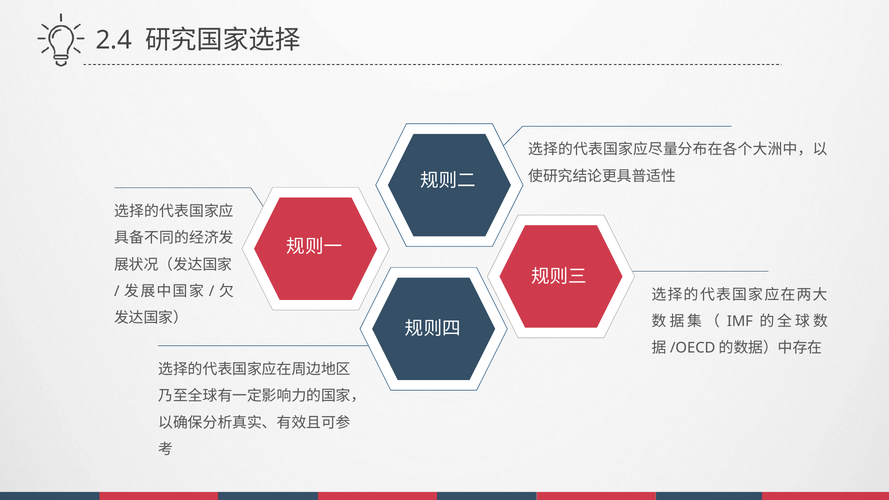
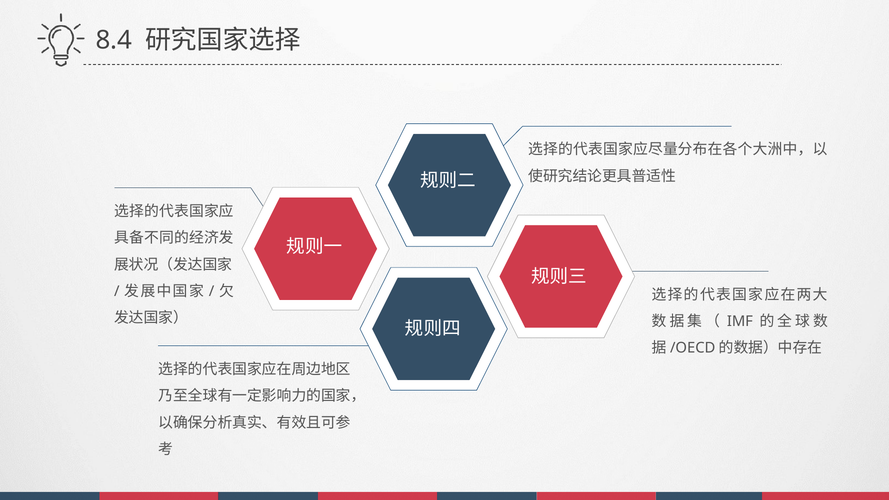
2.4: 2.4 -> 8.4 (114, 40)
